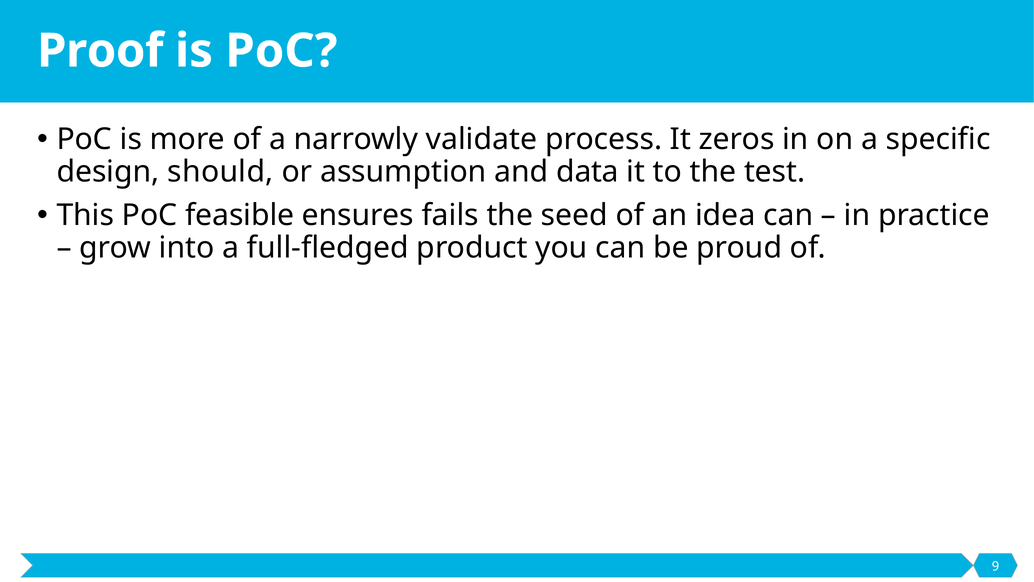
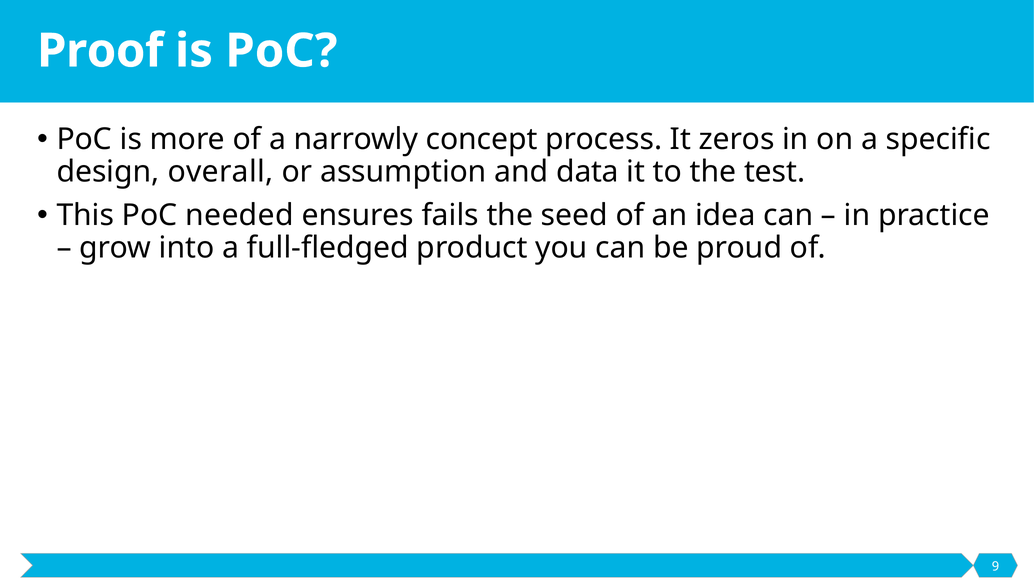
validate: validate -> concept (482, 139)
should: should -> overall (220, 172)
feasible: feasible -> needed (239, 215)
